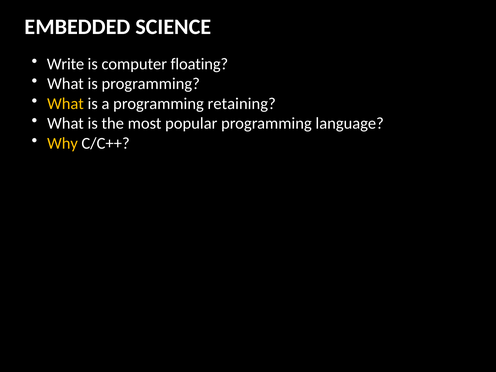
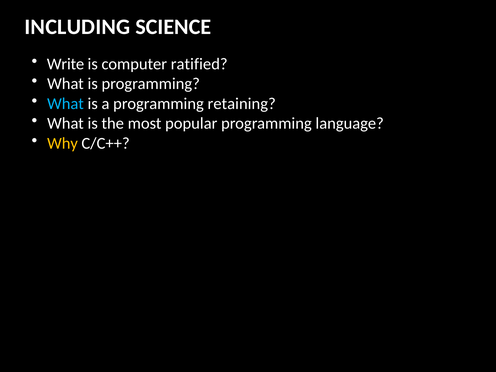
EMBEDDED: EMBEDDED -> INCLUDING (77, 27)
floating: floating -> ratified (199, 64)
What colour: yellow -> light blue (65, 104)
